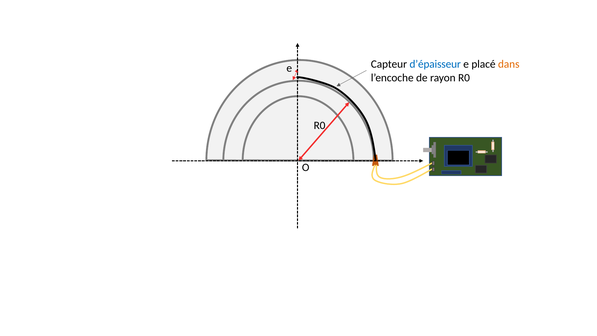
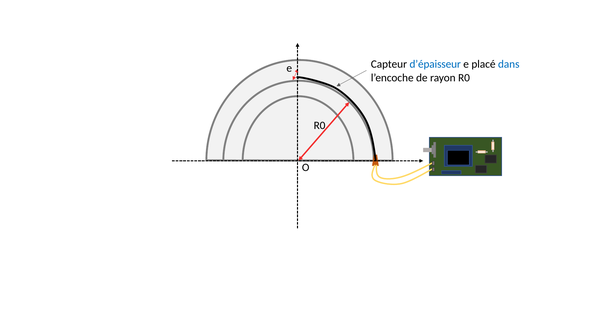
dans colour: orange -> blue (509, 64)
